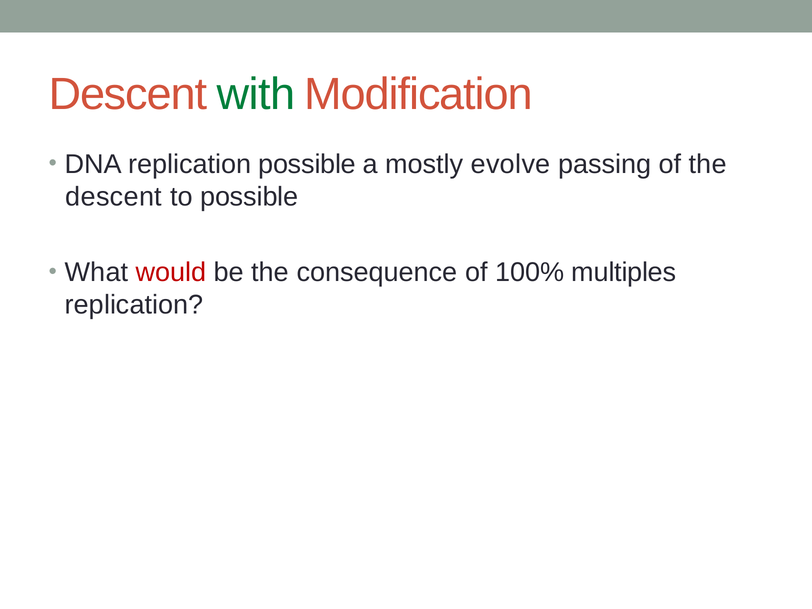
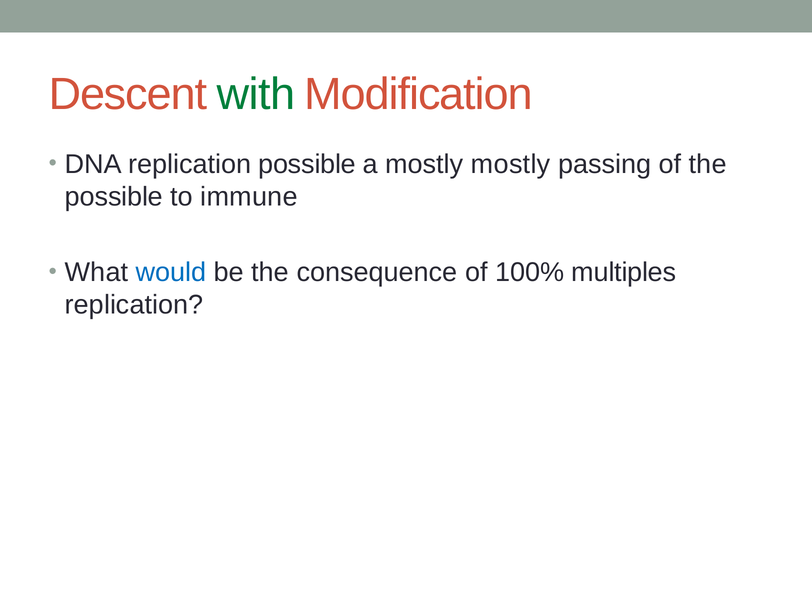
mostly evolve: evolve -> mostly (511, 164)
descent: descent -> possible (114, 197)
to possible: possible -> immune (249, 197)
would colour: red -> blue (171, 273)
